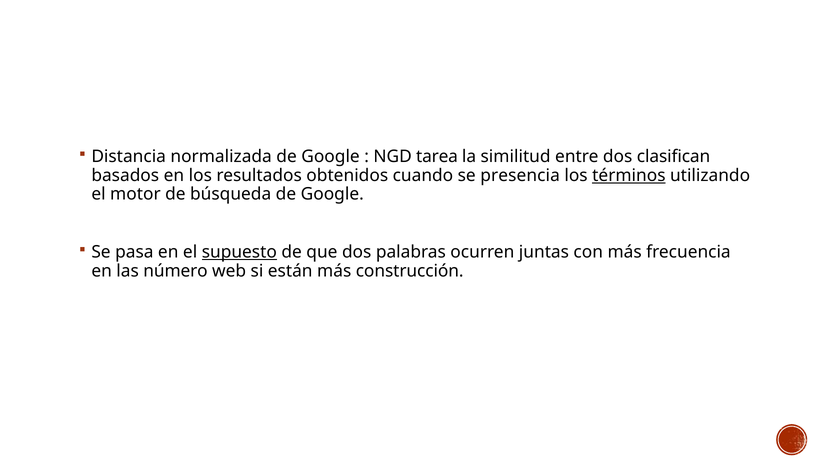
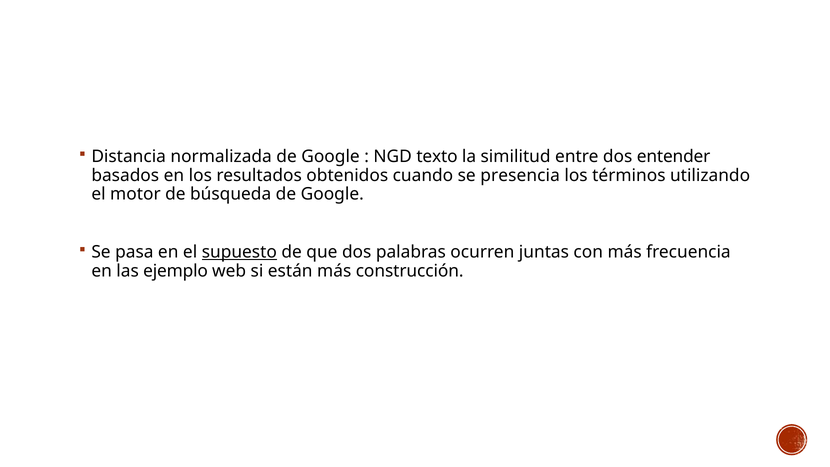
tarea: tarea -> texto (437, 157)
clasifican: clasifican -> entender (674, 157)
términos underline: present -> none (629, 175)
número: número -> ejemplo (176, 271)
